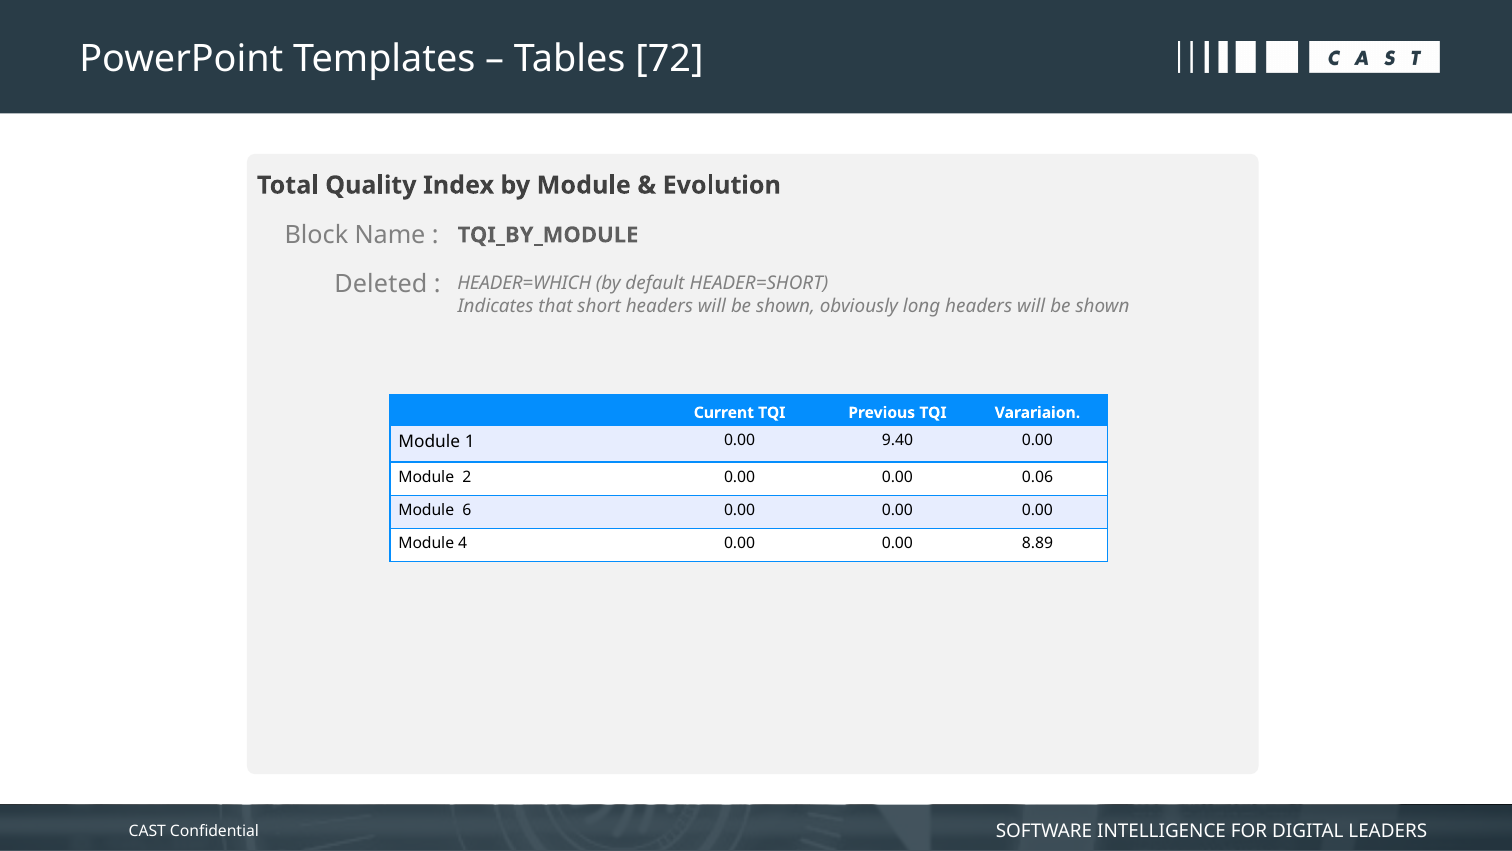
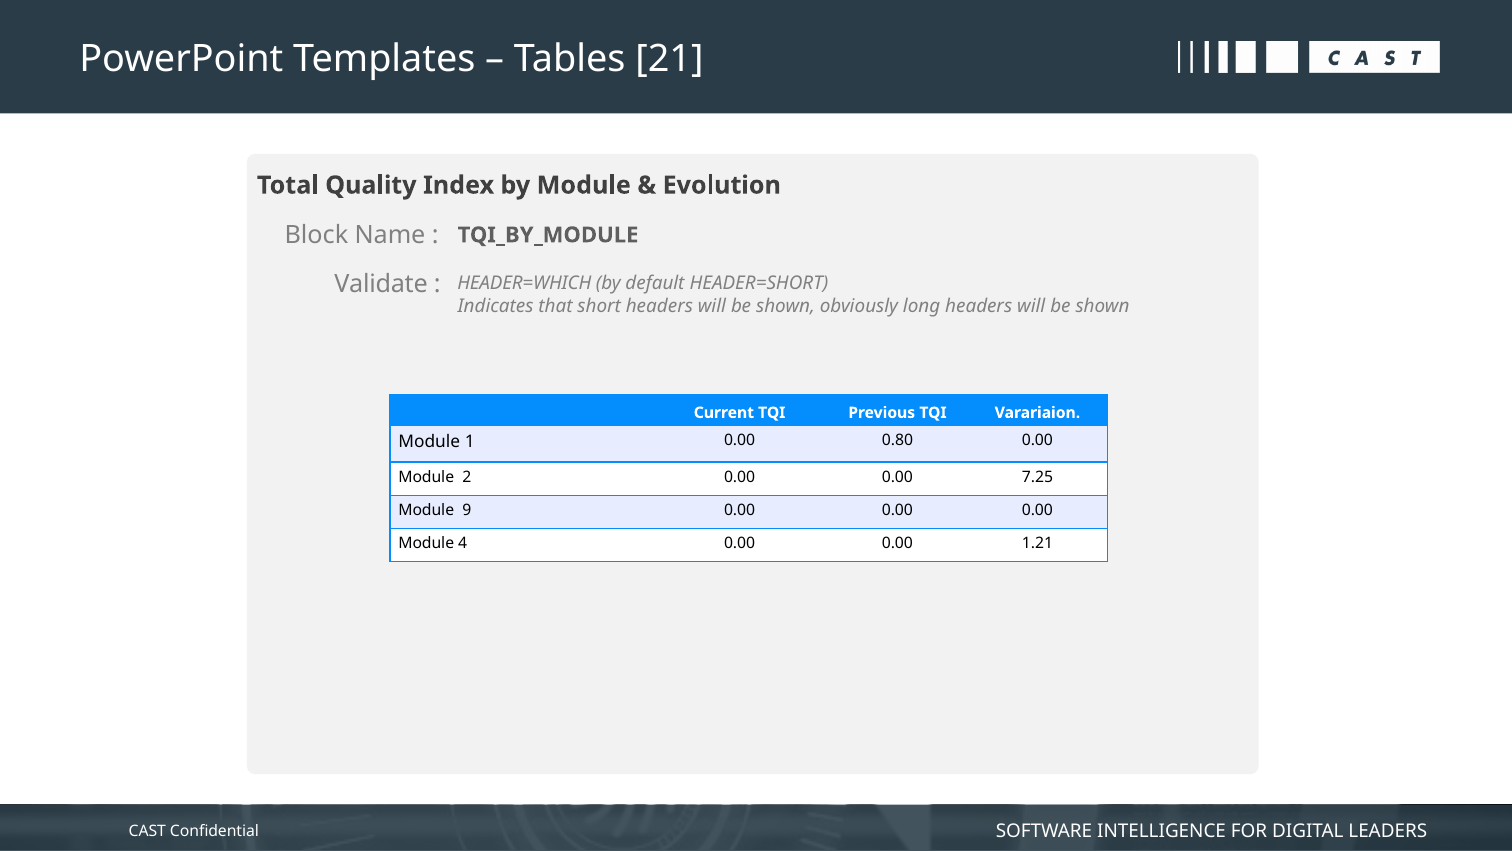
72: 72 -> 21 (669, 59)
Deleted: Deleted -> Validate (381, 284)
9.40: 9.40 -> 0.80 (897, 440)
0.06: 0.06 -> 7.25 (1037, 477)
6: 6 -> 9 (467, 510)
8.89: 8.89 -> 1.21 (1037, 543)
